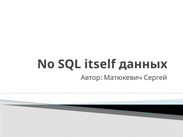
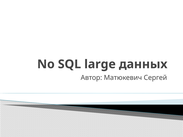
itself: itself -> large (100, 64)
